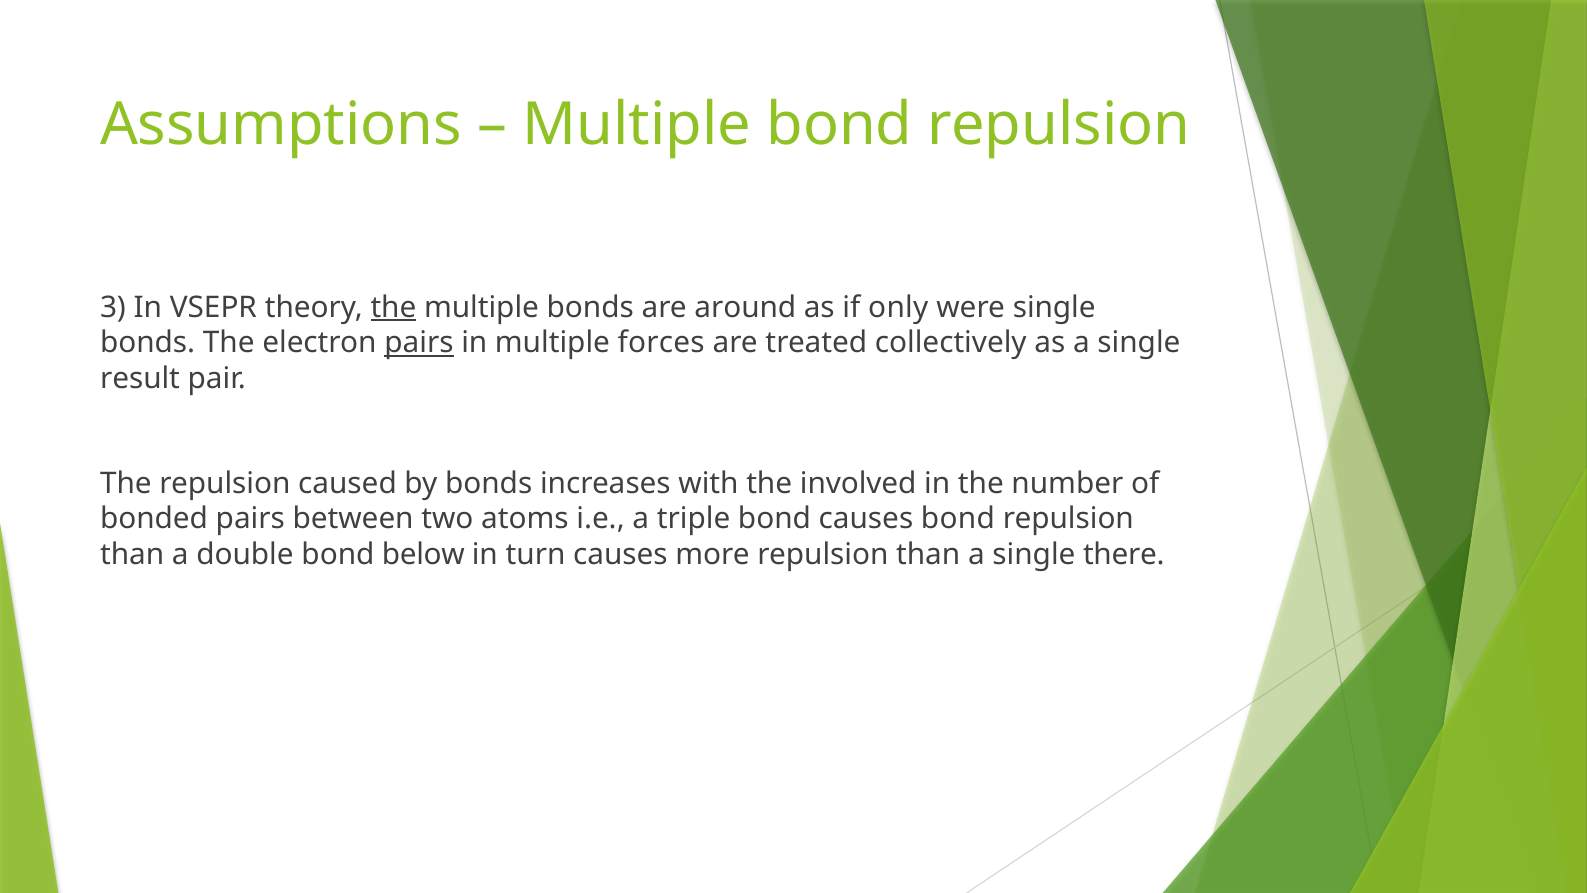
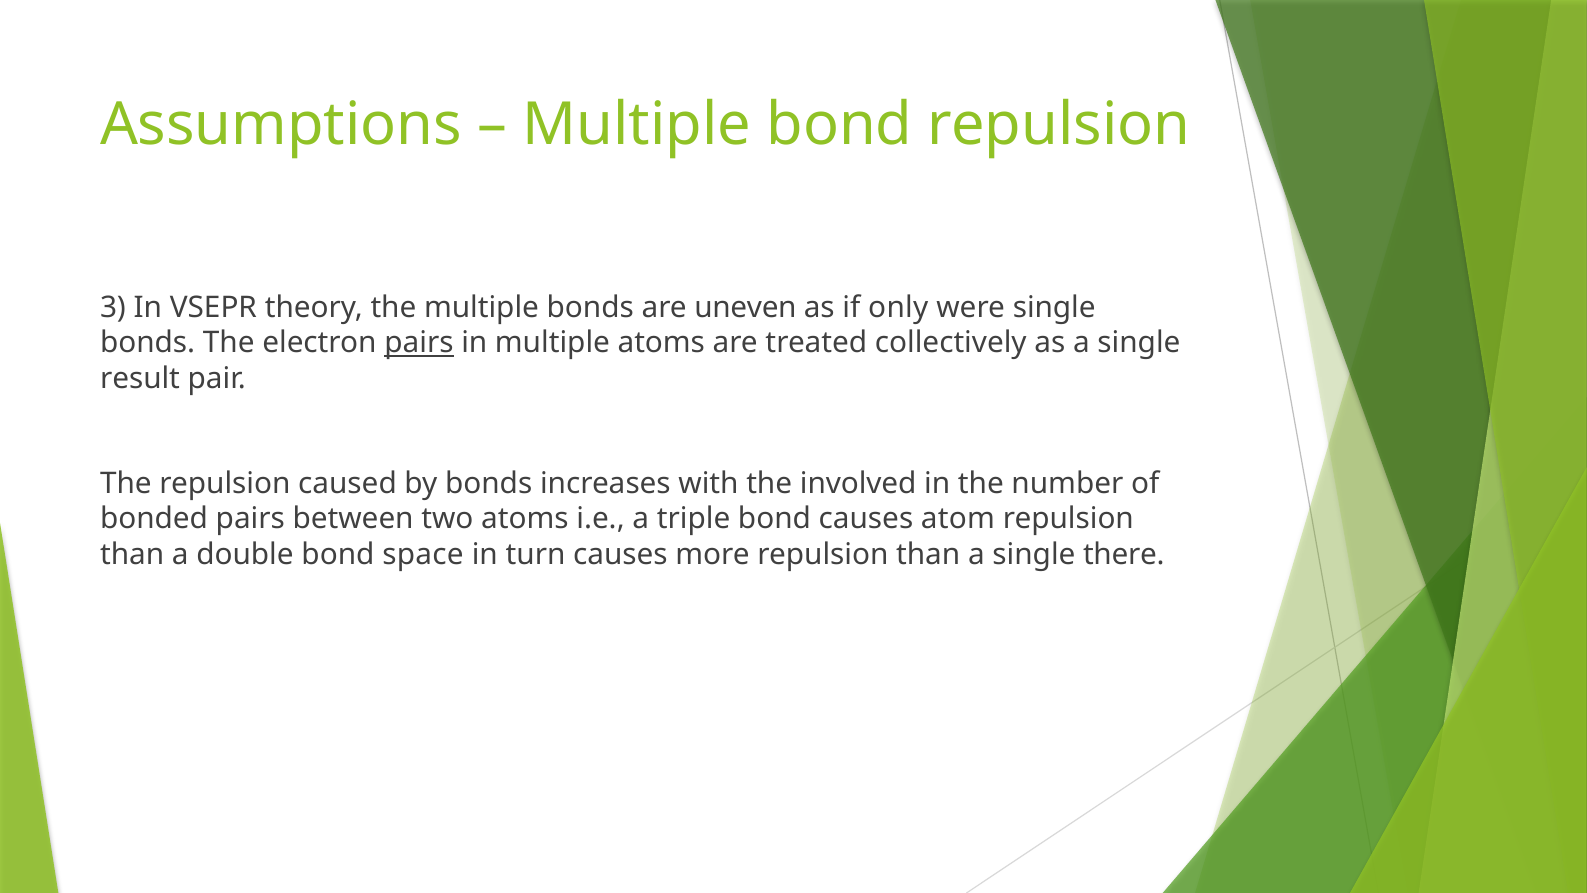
the underline: present -> none (393, 307)
around: around -> uneven (745, 307)
multiple forces: forces -> atoms (661, 343)
causes bond: bond -> atom (958, 519)
below: below -> space (423, 554)
